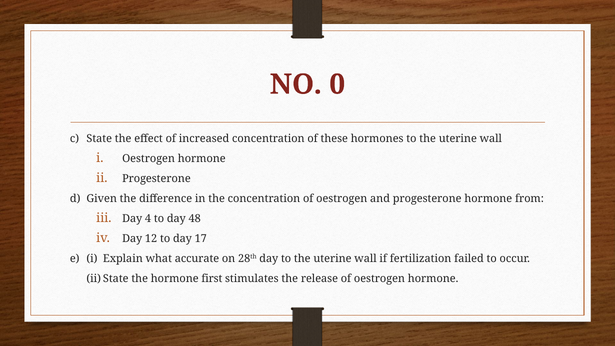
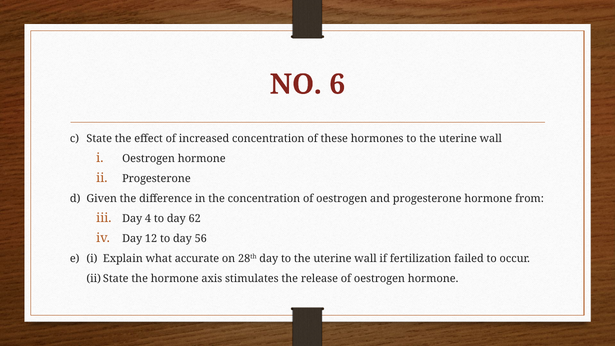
0: 0 -> 6 (337, 84)
48: 48 -> 62 (195, 219)
17: 17 -> 56 (201, 239)
first: first -> axis (212, 279)
